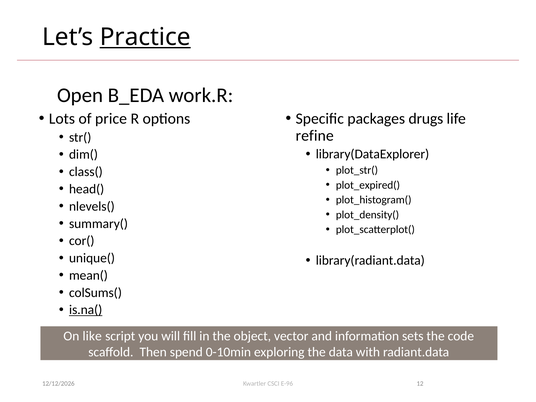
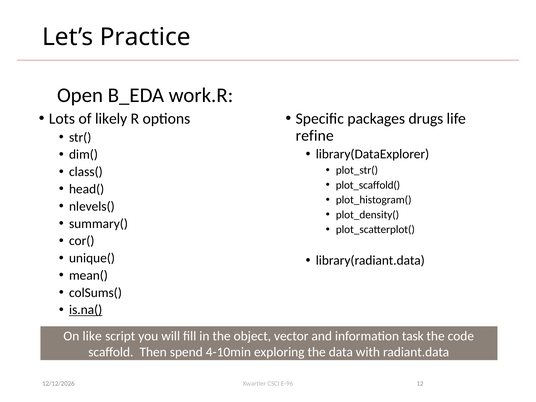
Practice underline: present -> none (145, 37)
price: price -> likely (111, 119)
plot_expired(: plot_expired( -> plot_scaffold( (368, 185)
sets: sets -> task (413, 336)
0-10min: 0-10min -> 4-10min (228, 352)
